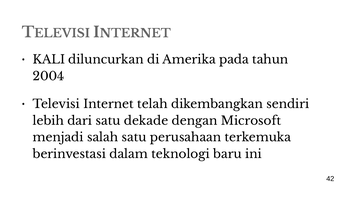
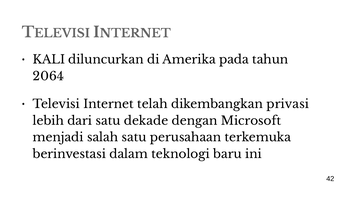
2004: 2004 -> 2064 (48, 76)
sendiri: sendiri -> privasi (288, 104)
